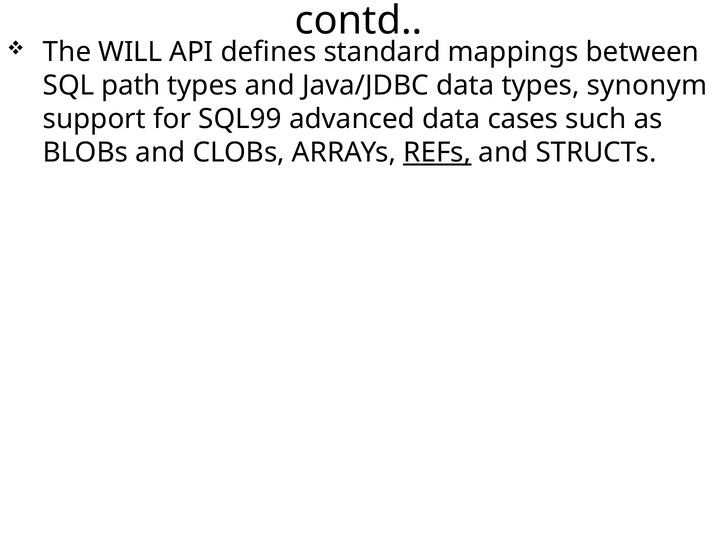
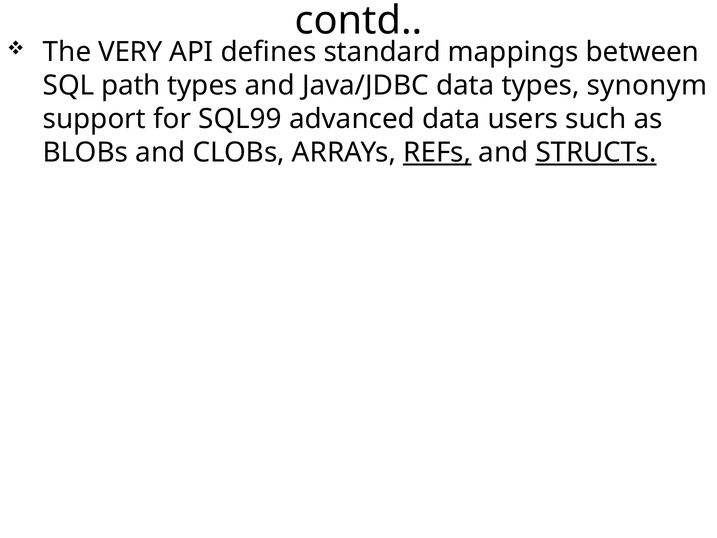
WILL: WILL -> VERY (130, 52)
cases: cases -> users (523, 119)
STRUCTs underline: none -> present (596, 152)
